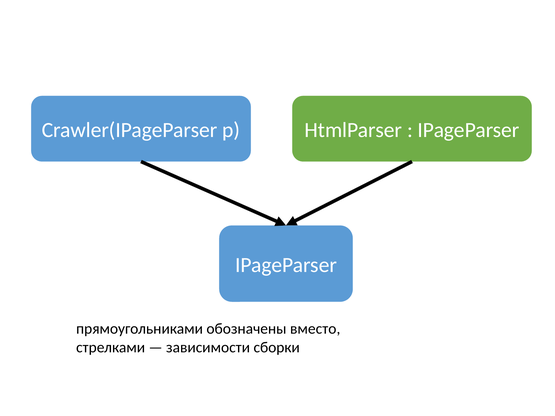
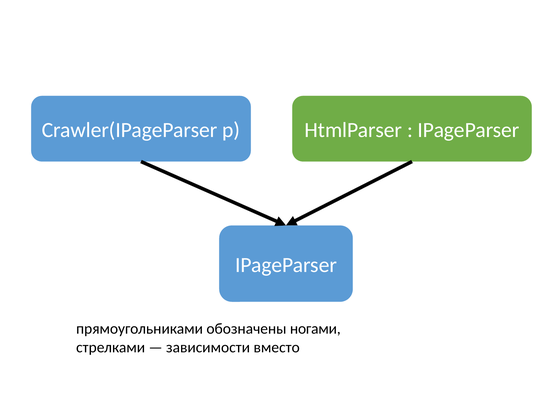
вместо: вместо -> ногами (315, 329)
сборки: сборки -> вместо (277, 348)
